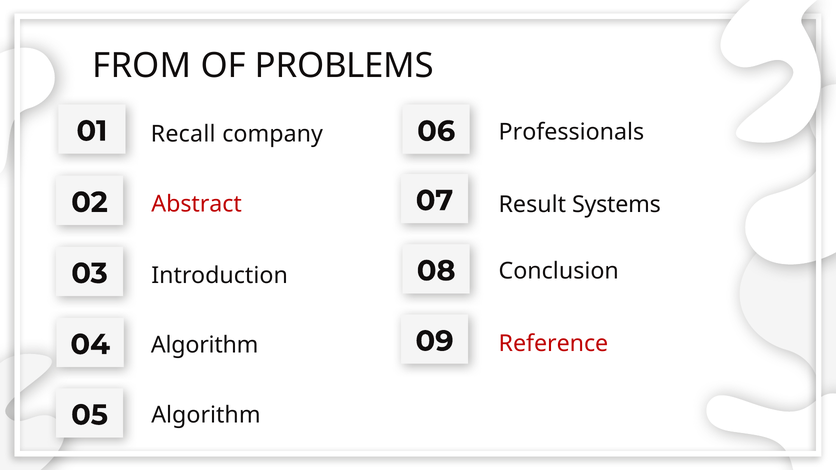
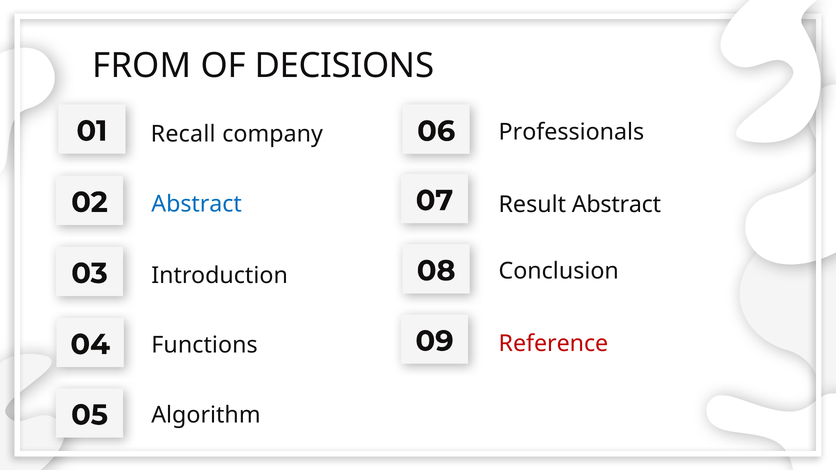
PROBLEMS: PROBLEMS -> DECISIONS (344, 66)
Abstract colour: red -> blue (197, 204)
Result Systems: Systems -> Abstract (616, 205)
Algorithm: Algorithm -> Functions (205, 345)
